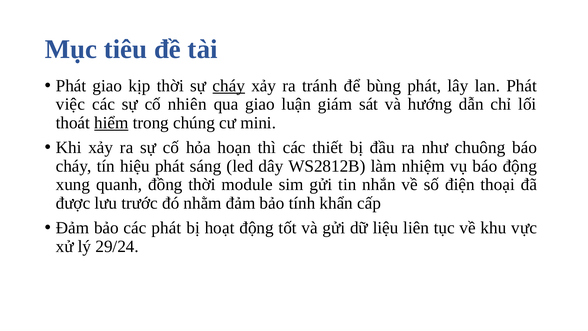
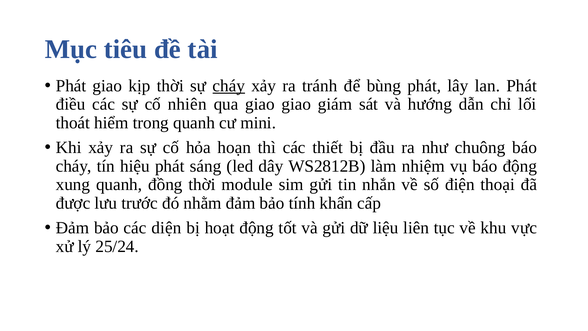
việc: việc -> điều (71, 104)
giao luận: luận -> giao (296, 104)
hiểm underline: present -> none (111, 123)
trong chúng: chúng -> quanh (194, 123)
các phát: phát -> diện (166, 228)
29/24: 29/24 -> 25/24 (117, 246)
